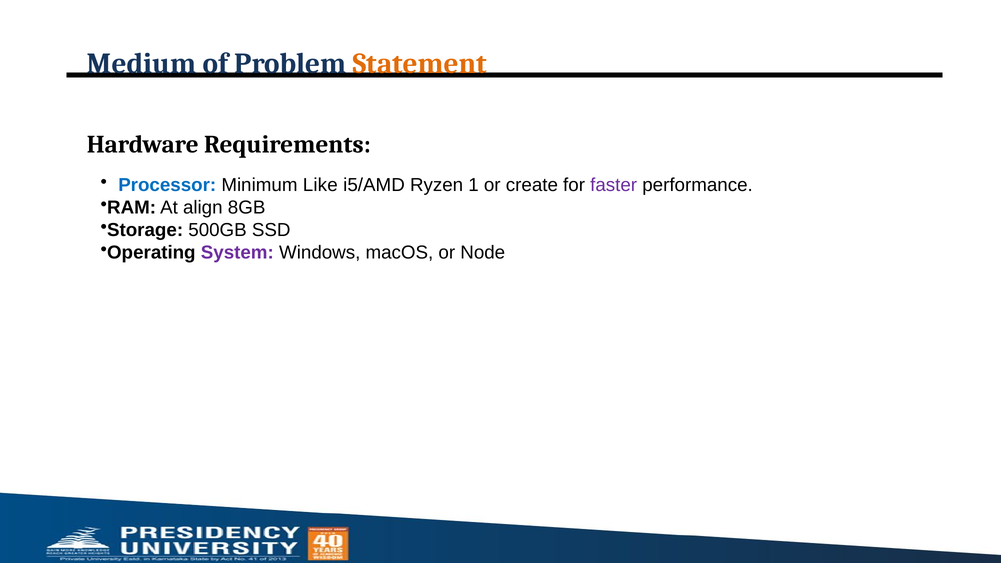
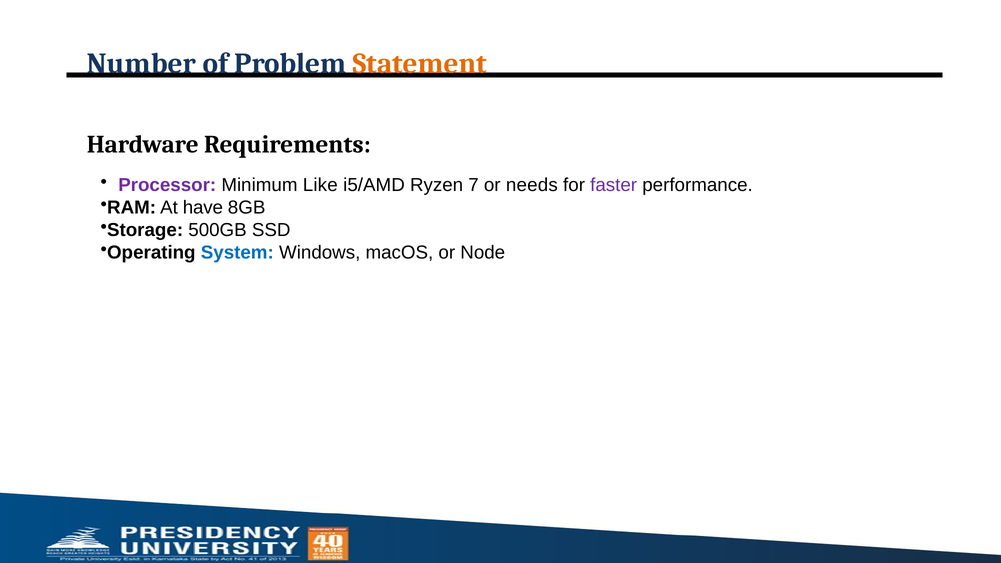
Medium: Medium -> Number (141, 64)
Processor colour: blue -> purple (167, 185)
1: 1 -> 7 (474, 185)
create: create -> needs (532, 185)
align: align -> have (203, 207)
System colour: purple -> blue (237, 252)
